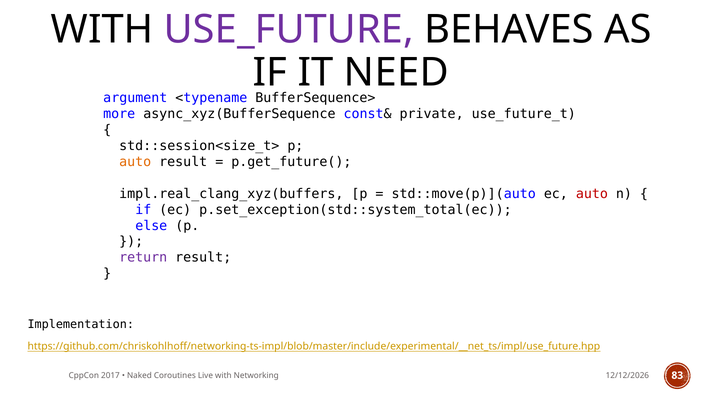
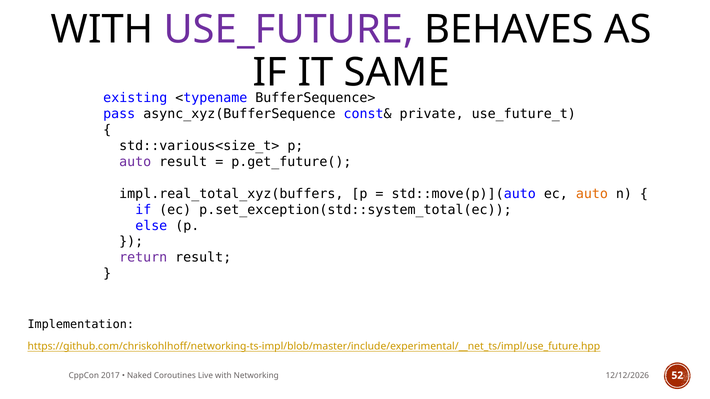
NEED: NEED -> SAME (397, 73)
argument: argument -> existing (135, 98)
more: more -> pass (119, 114)
std::session<size_t>: std::session<size_t> -> std::various<size_t> (199, 146)
auto colour: orange -> purple (135, 162)
impl.real_clang_xyz(buffers: impl.real_clang_xyz(buffers -> impl.real_total_xyz(buffers (231, 194)
auto colour: red -> orange (592, 194)
83: 83 -> 52 (677, 376)
